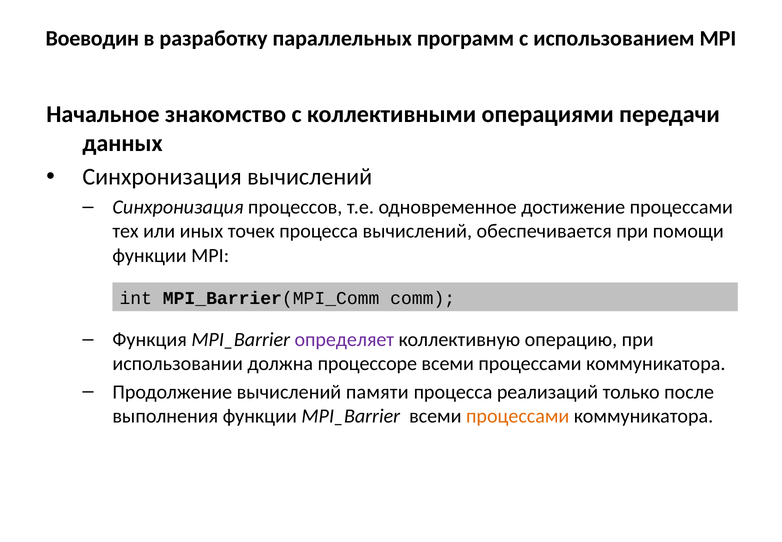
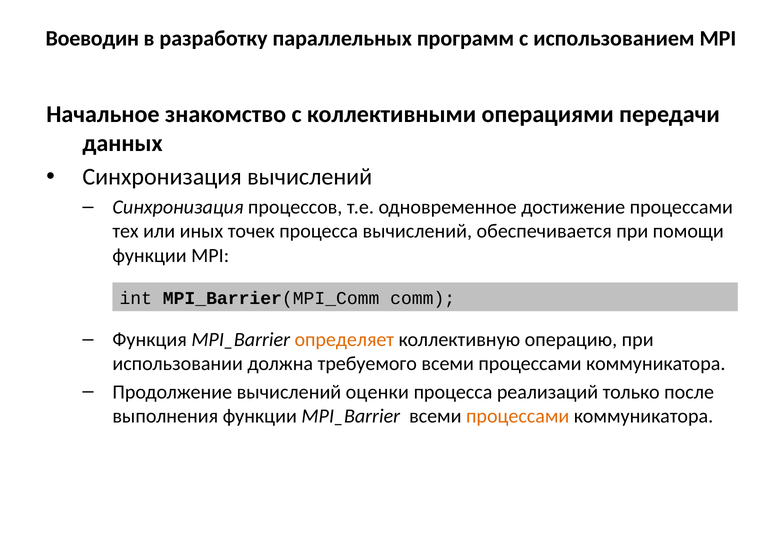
определяет colour: purple -> orange (344, 339)
процессоре: процессоре -> требуемого (367, 363)
памяти: памяти -> оценки (377, 391)
